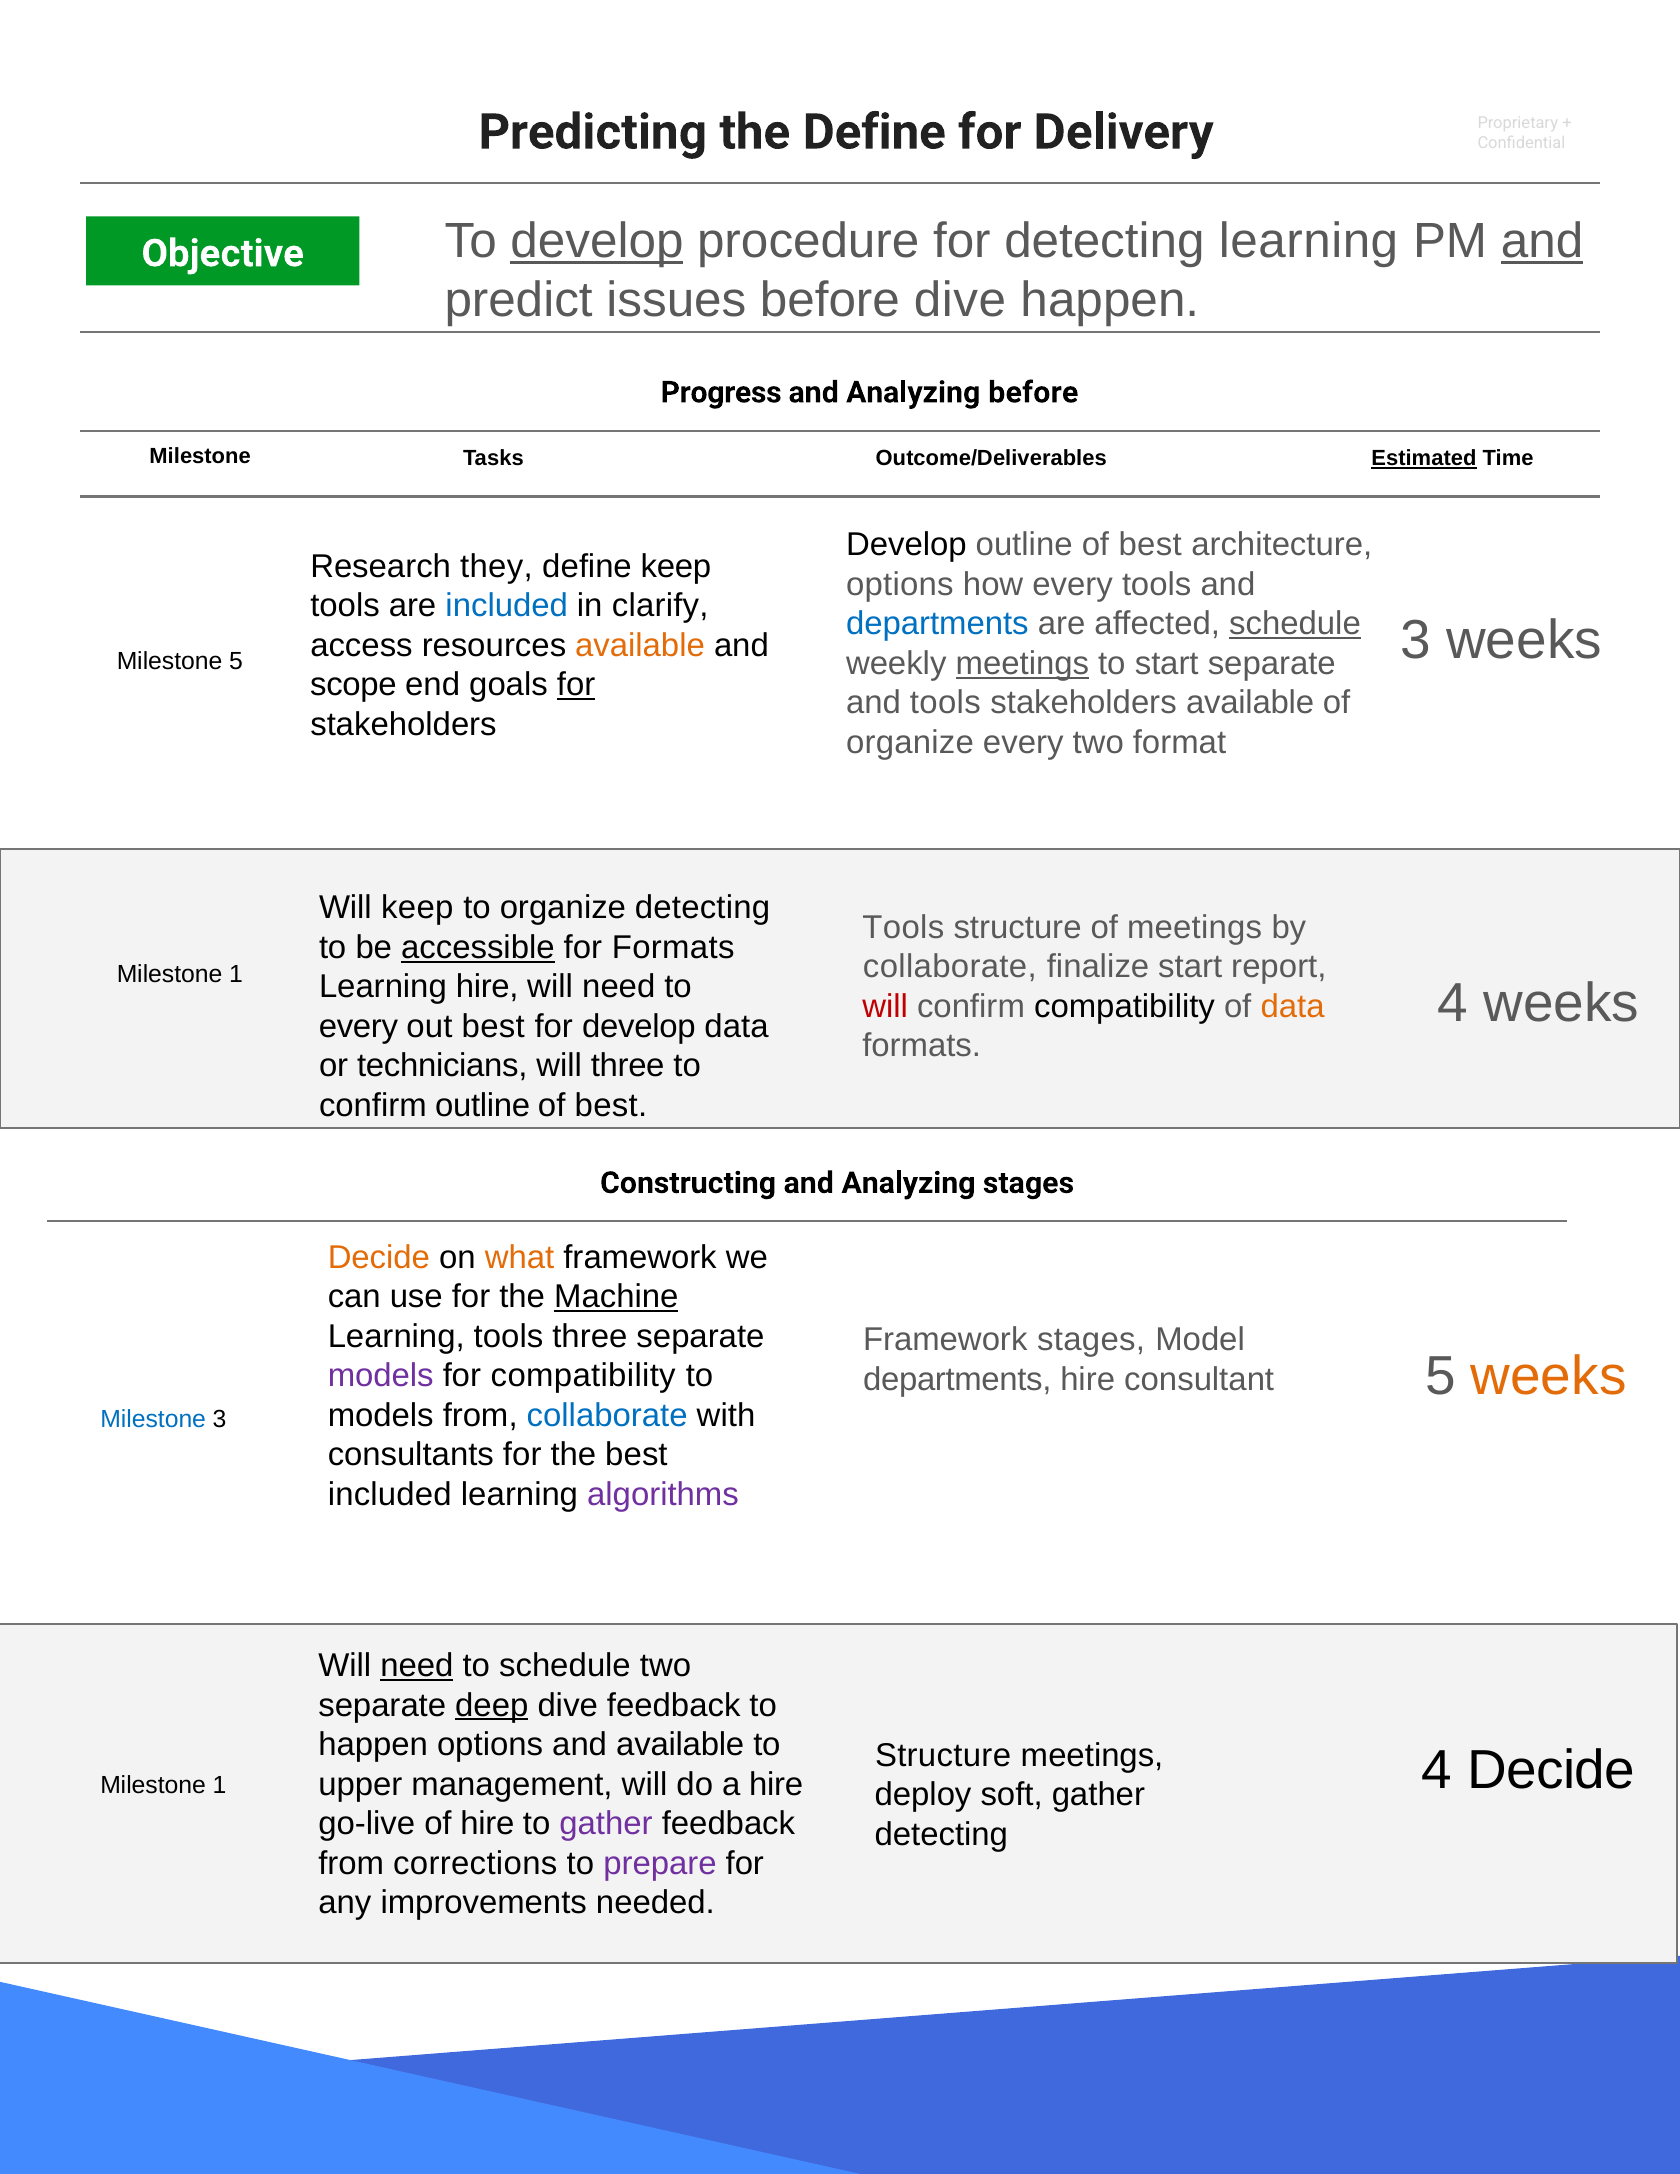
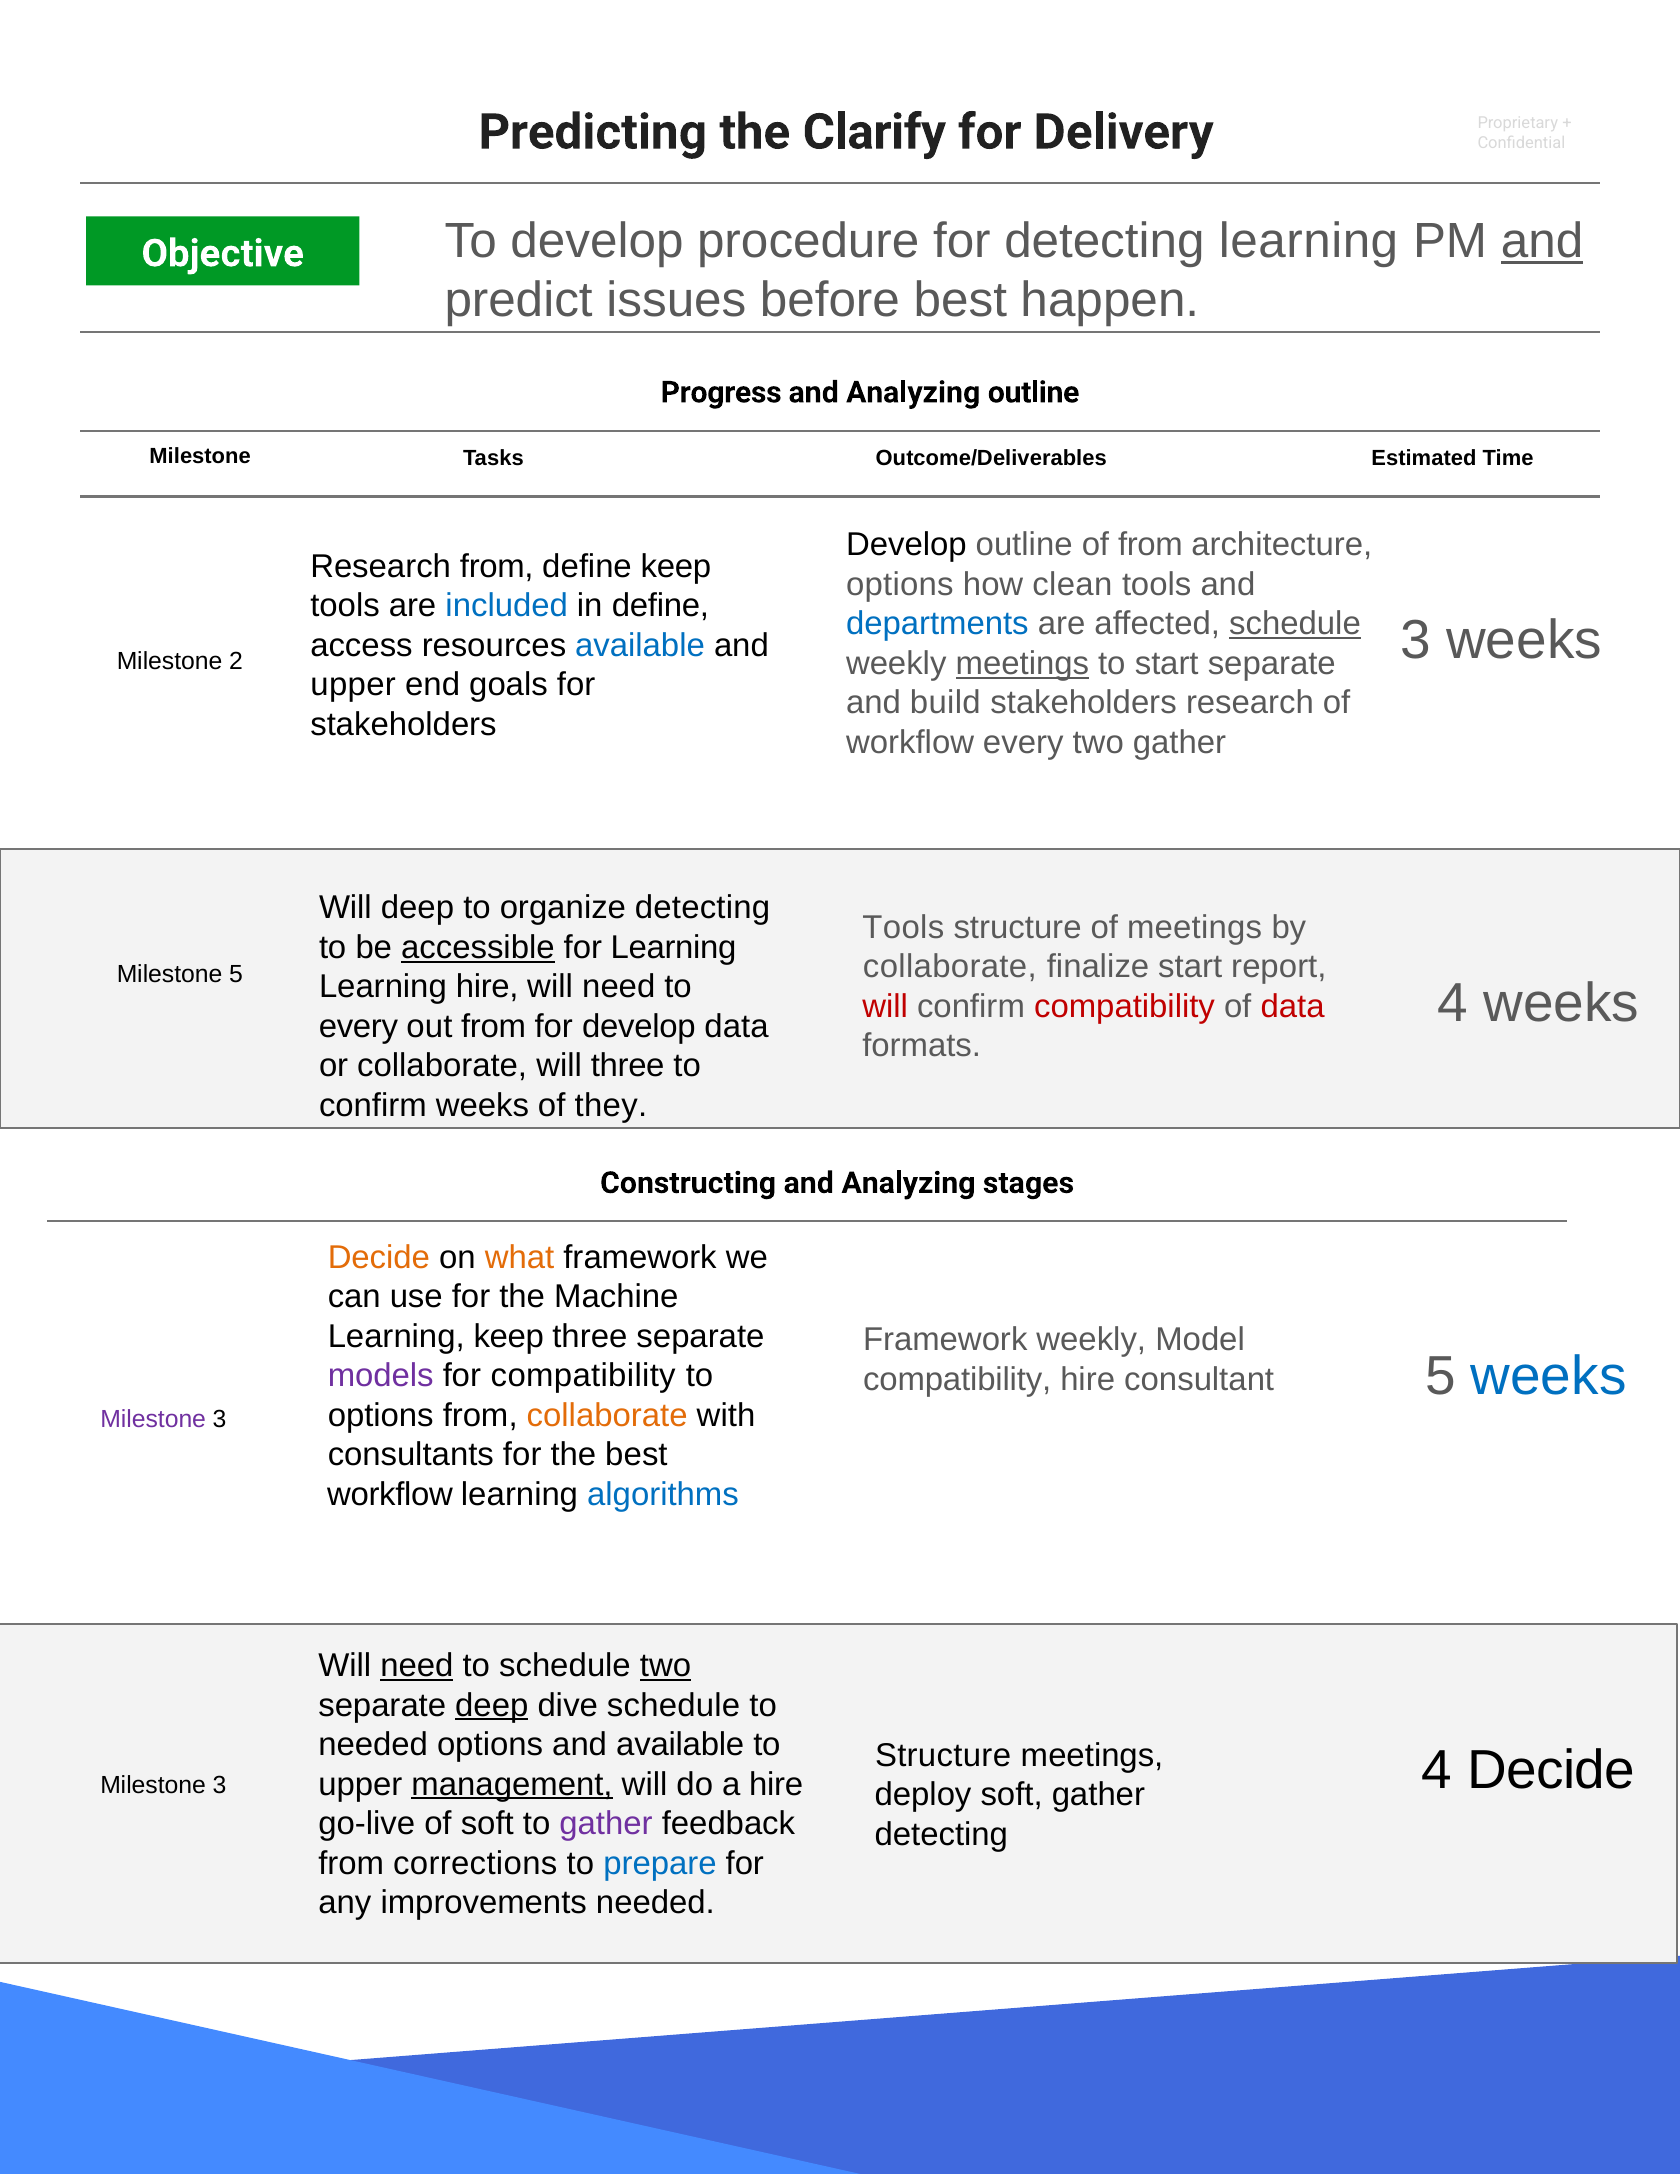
the Define: Define -> Clarify (874, 132)
develop underline: present -> none (597, 241)
before dive: dive -> best (960, 300)
Analyzing before: before -> outline (1034, 392)
Estimated underline: present -> none (1424, 459)
best: best -> from (1150, 545)
Research they: they -> from (497, 566)
how every: every -> clean (1072, 585)
in clarify: clarify -> define (660, 606)
available colour: orange -> blue (640, 645)
Milestone 5: 5 -> 2 (236, 662)
scope: scope -> upper (353, 685)
for underline: present -> none (576, 685)
and tools: tools -> build (945, 703)
stakeholders available: available -> research (1250, 703)
organize: organize -> workflow (910, 743)
two format: format -> gather (1179, 743)
Will keep: keep -> deep (417, 908)
for Formats: Formats -> Learning (674, 948)
1: 1 -> 5 (236, 975)
compatibility colour: black -> red (1124, 1007)
data colour: orange -> red (1293, 1007)
out best: best -> from (494, 1027)
or technicians: technicians -> collaborate (442, 1066)
confirm outline: outline -> weeks (482, 1106)
best: best -> they (611, 1106)
Machine underline: present -> none (616, 1297)
Learning tools: tools -> keep (509, 1336)
Framework stages: stages -> weekly (1091, 1340)
weeks colour: orange -> blue (1549, 1376)
departments: departments -> compatibility (957, 1380)
models: models -> options (381, 1415)
collaborate colour: blue -> orange (607, 1415)
Milestone colour: blue -> purple (153, 1419)
included: included -> workflow (390, 1494)
algorithms colour: purple -> blue (663, 1494)
two underline: none -> present (666, 1666)
dive feedback: feedback -> schedule (674, 1705)
happen: happen -> needed (373, 1745)
management underline: none -> present (512, 1784)
1: 1 -> 3 (220, 1785)
of hire: hire -> soft (487, 1824)
prepare colour: purple -> blue (660, 1863)
